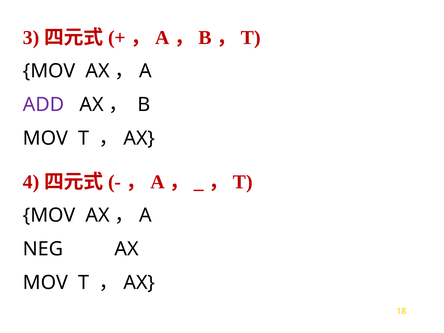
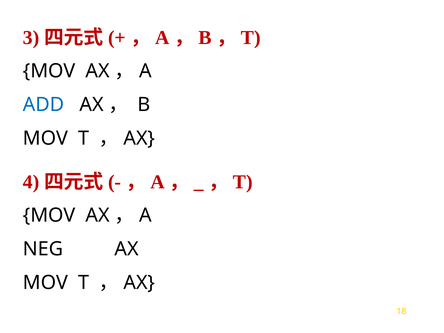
ADD colour: purple -> blue (44, 105)
